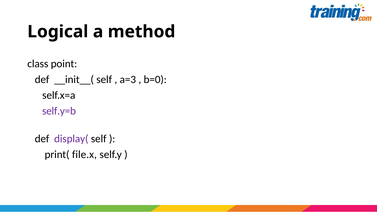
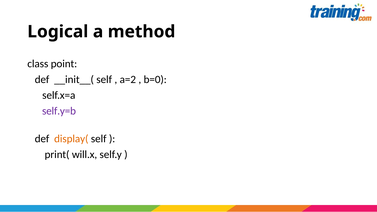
a=3: a=3 -> a=2 (128, 79)
display( colour: purple -> orange (71, 139)
file.x: file.x -> will.x (85, 154)
